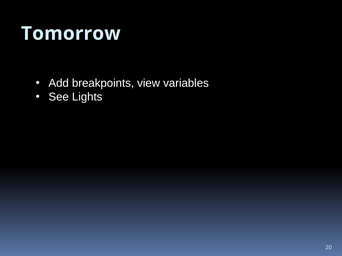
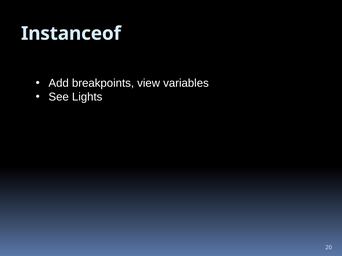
Tomorrow: Tomorrow -> Instanceof (71, 34)
